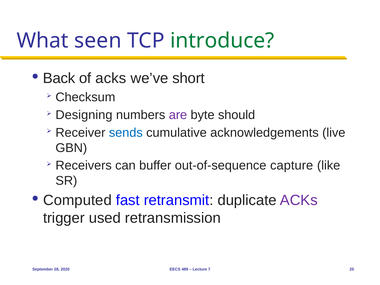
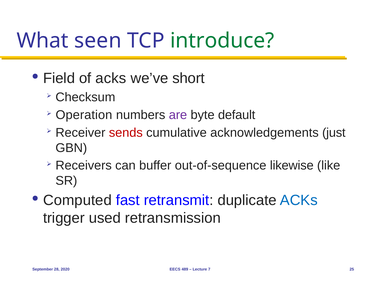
Back: Back -> Field (59, 78)
Designing: Designing -> Operation (84, 115)
should: should -> default (237, 115)
sends colour: blue -> red (126, 133)
live: live -> just (334, 133)
capture: capture -> likewise (292, 166)
ACKs colour: purple -> blue (299, 200)
